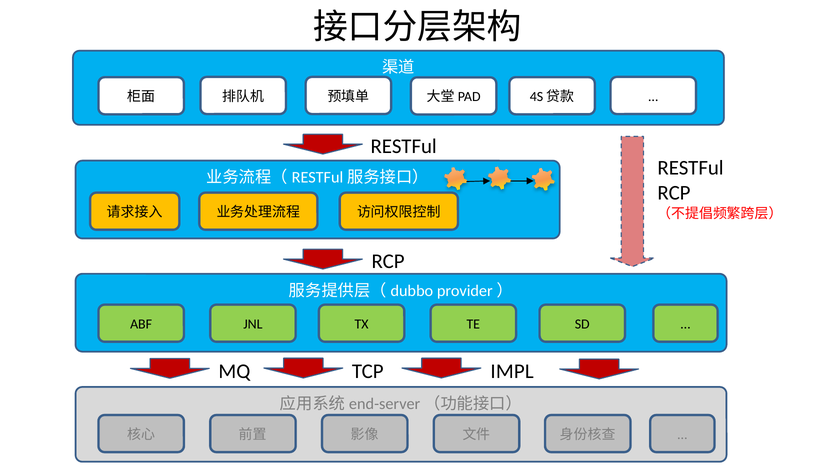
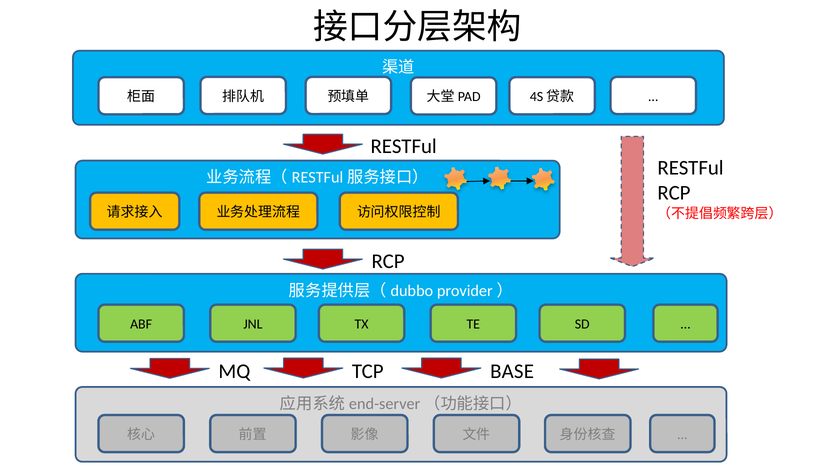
IMPL: IMPL -> BASE (512, 371)
